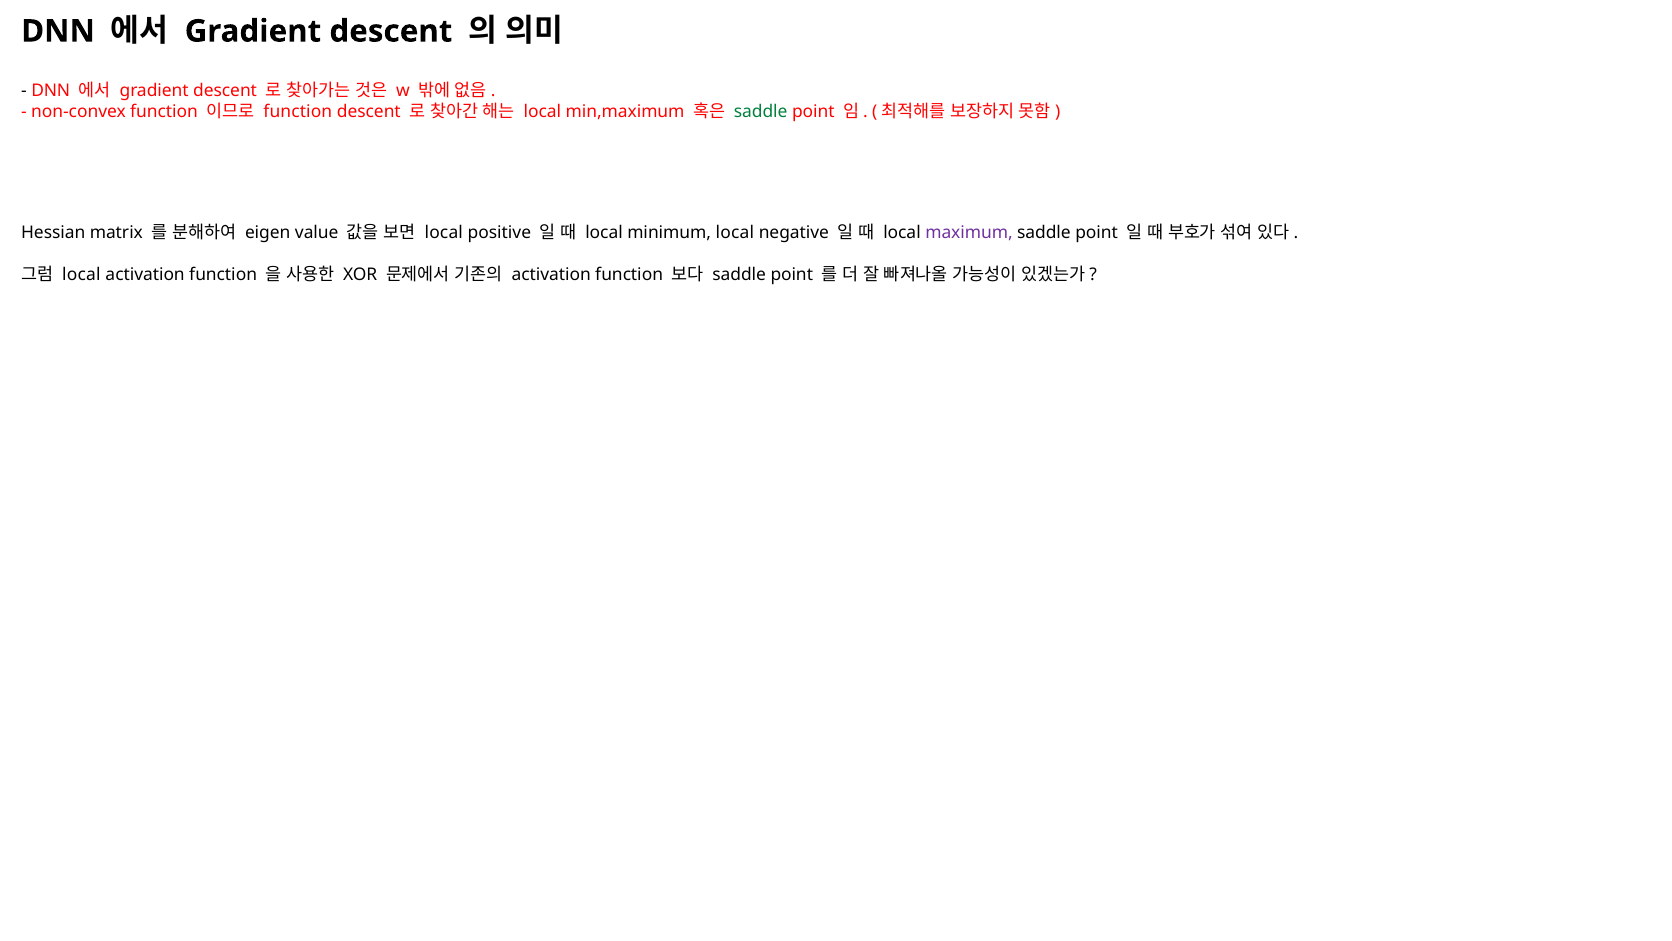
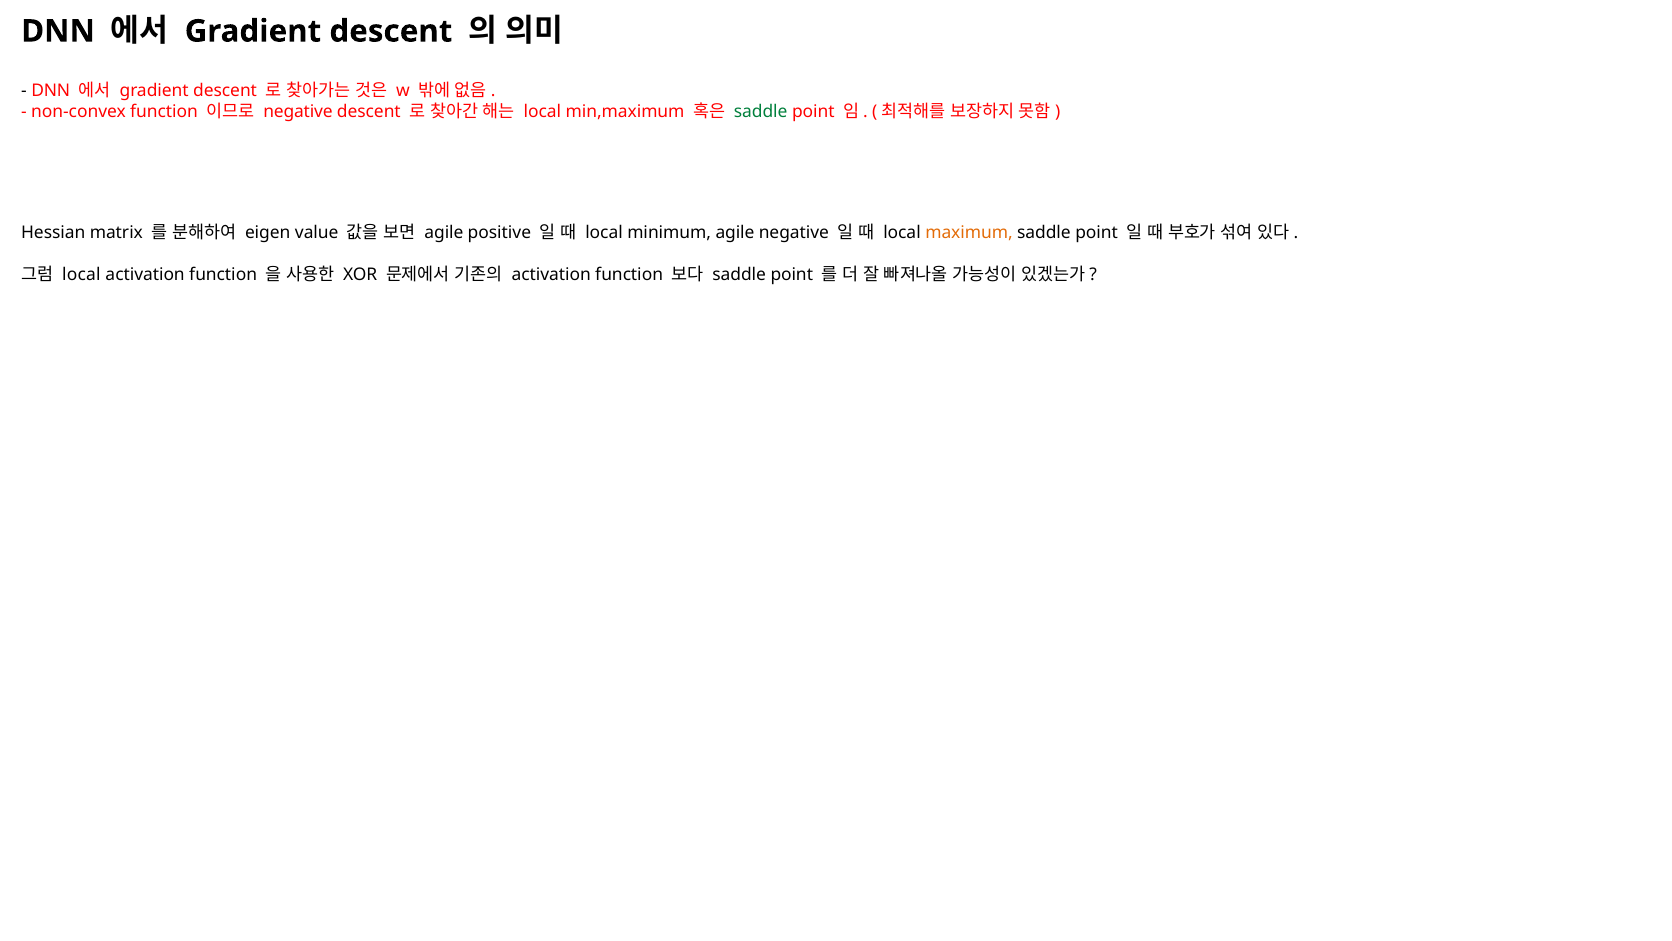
function: function -> negative (298, 111)
local: local -> agile (444, 233)
minimum local: local -> agile (735, 233)
maximum colour: purple -> orange (969, 233)
